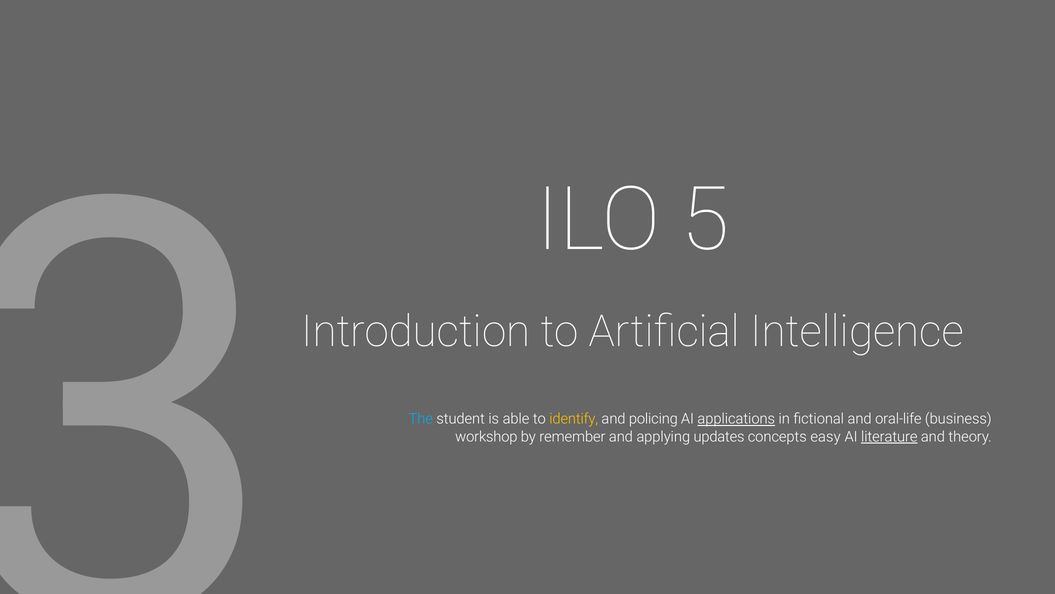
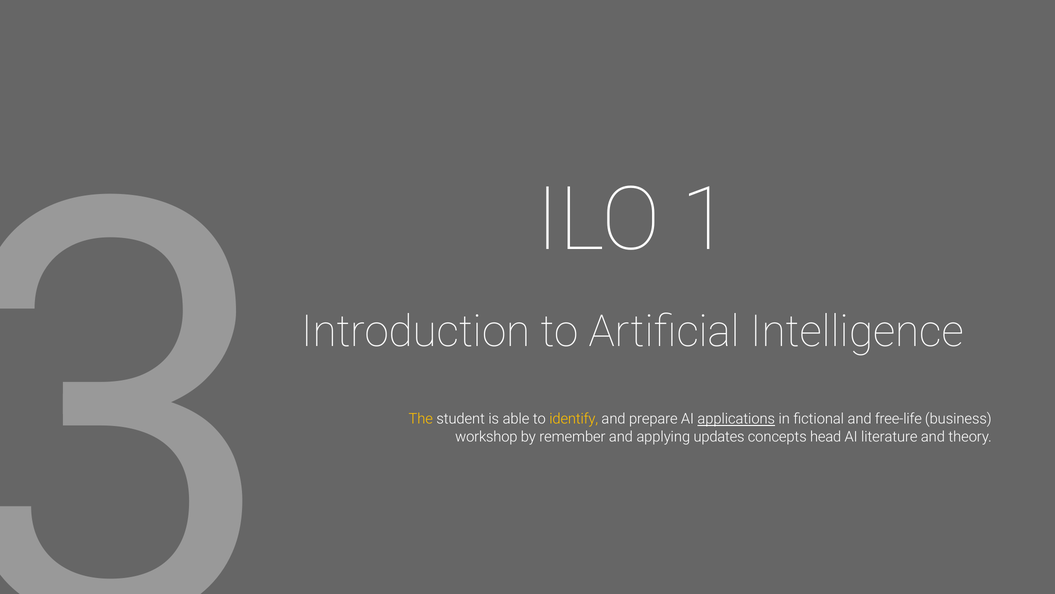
5: 5 -> 1 (706, 220)
The colour: light blue -> yellow (421, 419)
policing: policing -> prepare (653, 419)
oral-life: oral-life -> free-life (898, 419)
easy: easy -> head (826, 436)
literature underline: present -> none (889, 436)
